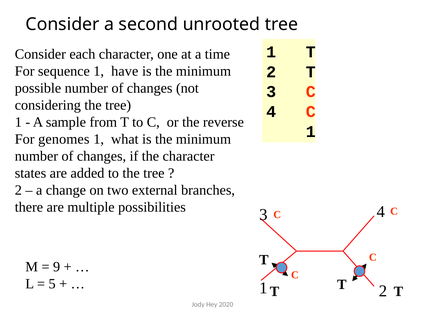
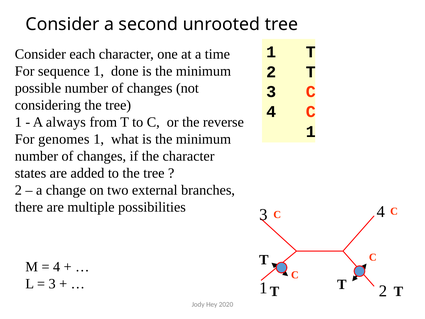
have: have -> done (125, 71)
sample: sample -> always (66, 122)
9: 9 -> 4 (57, 267)
5: 5 -> 3 (52, 284)
